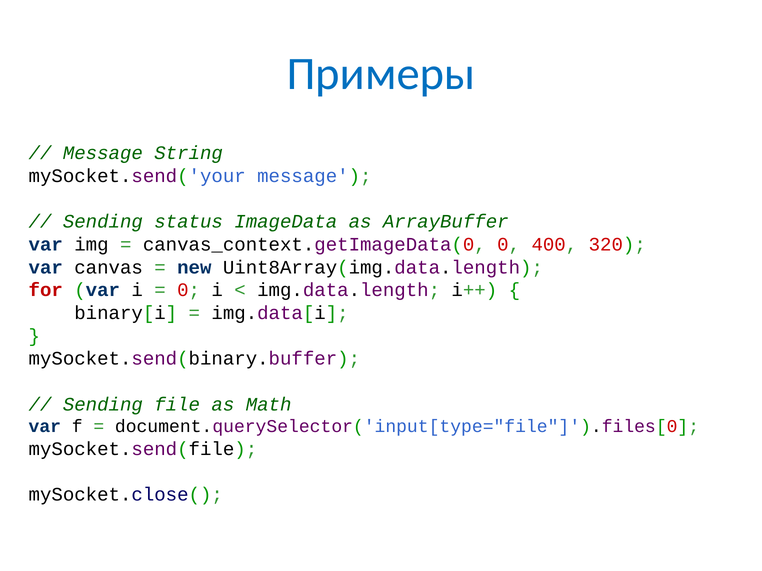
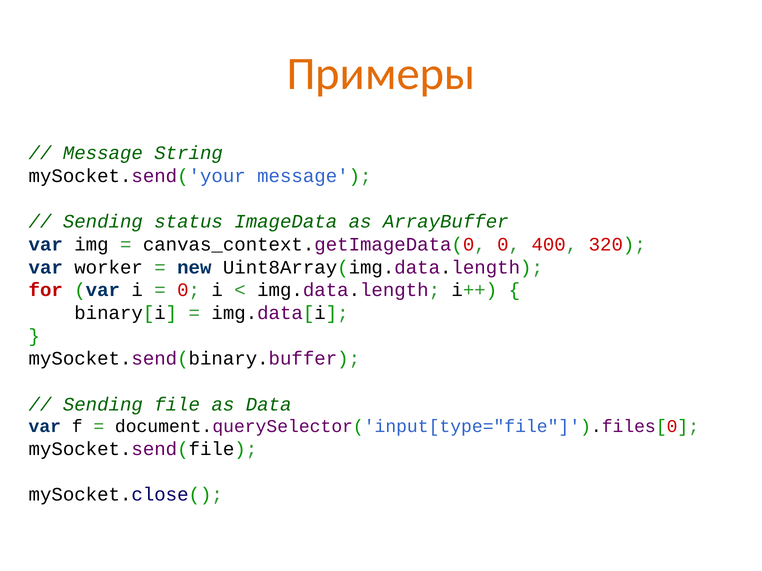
Примеры colour: blue -> orange (381, 74)
canvas: canvas -> worker (109, 267)
Math: Math -> Data (269, 405)
